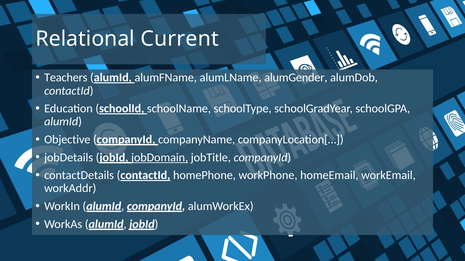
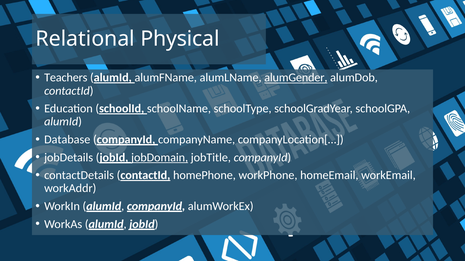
Current: Current -> Physical (180, 39)
alumGender underline: none -> present (296, 78)
Objective: Objective -> Database (67, 140)
